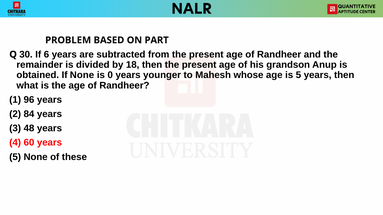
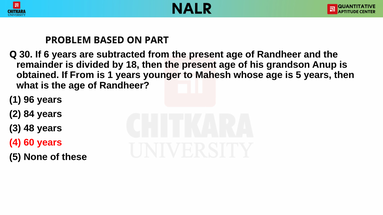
If None: None -> From (82, 75)
is 0: 0 -> 1 (110, 75)
